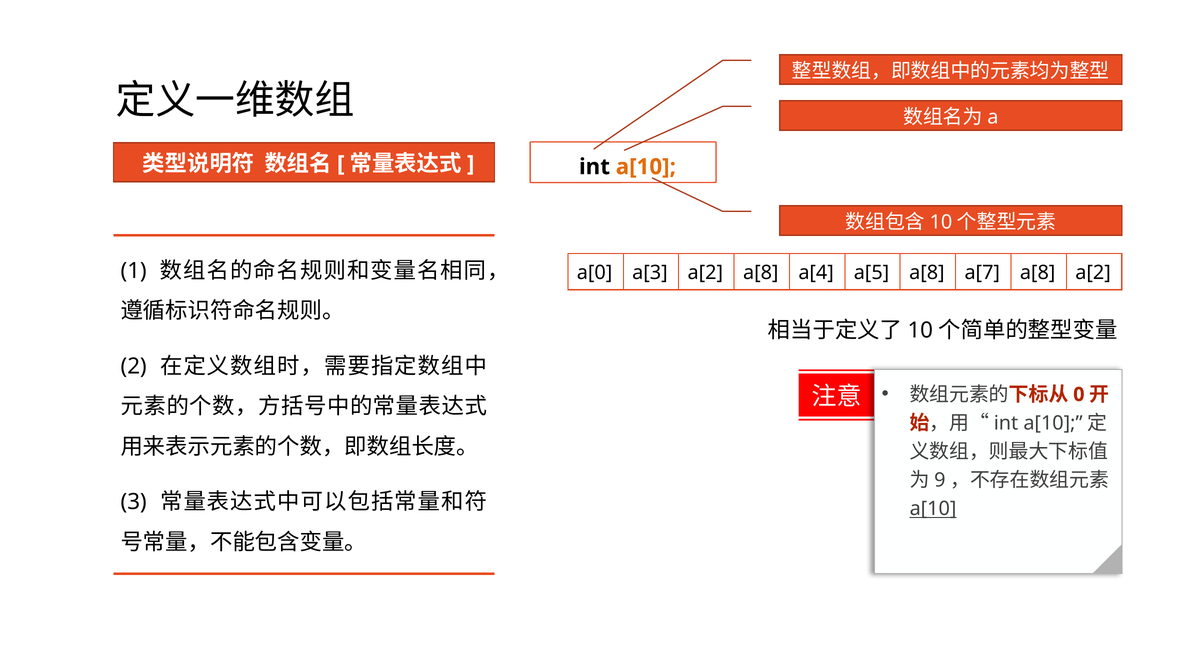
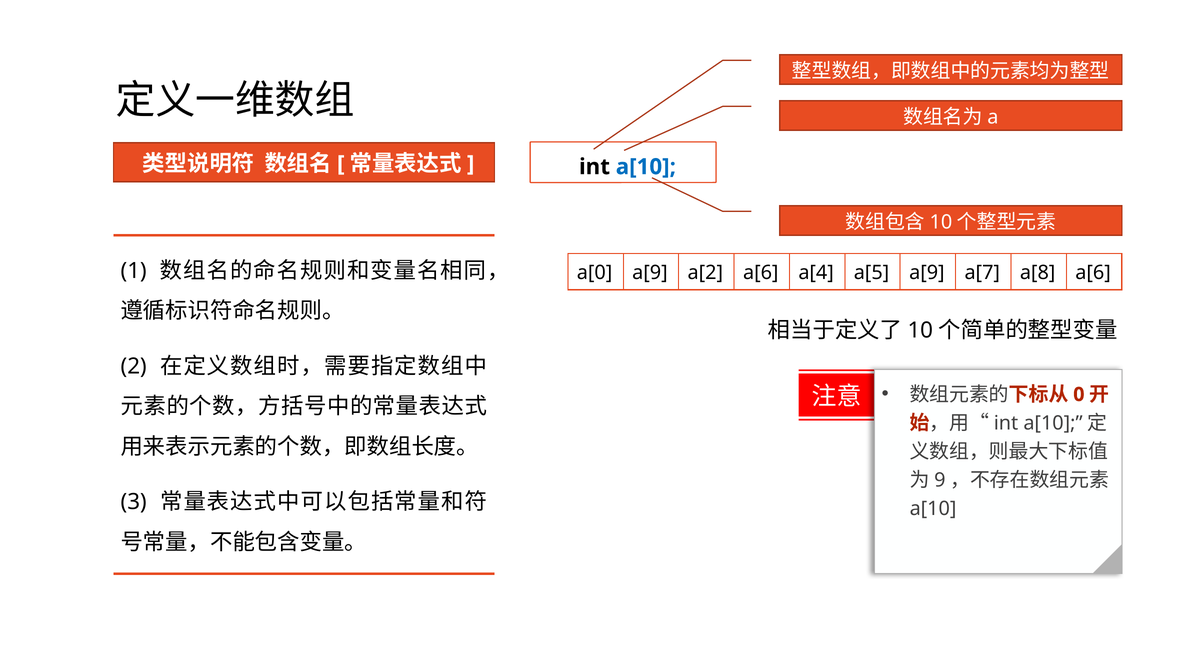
a[10 colour: orange -> blue (646, 167)
a[0 a[3: a[3 -> a[9 (650, 273)
a[2 a[8: a[8 -> a[6 (761, 273)
a[5 a[8: a[8 -> a[9 (927, 273)
a[8 a[2: a[2 -> a[6 (1093, 273)
a[10 underline: present -> none (933, 509)
